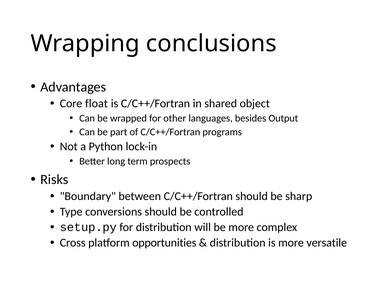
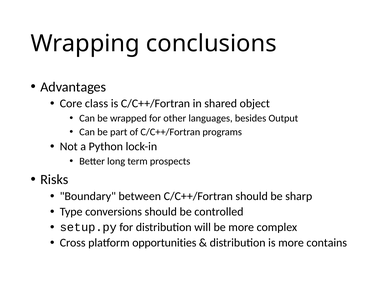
float: float -> class (96, 104)
versatile: versatile -> contains (327, 243)
